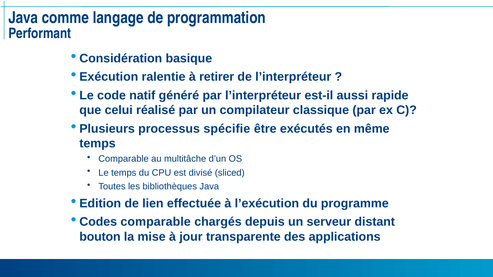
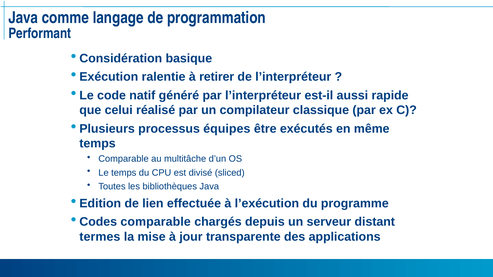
spécifie: spécifie -> équipes (227, 129)
bouton: bouton -> termes (100, 237)
